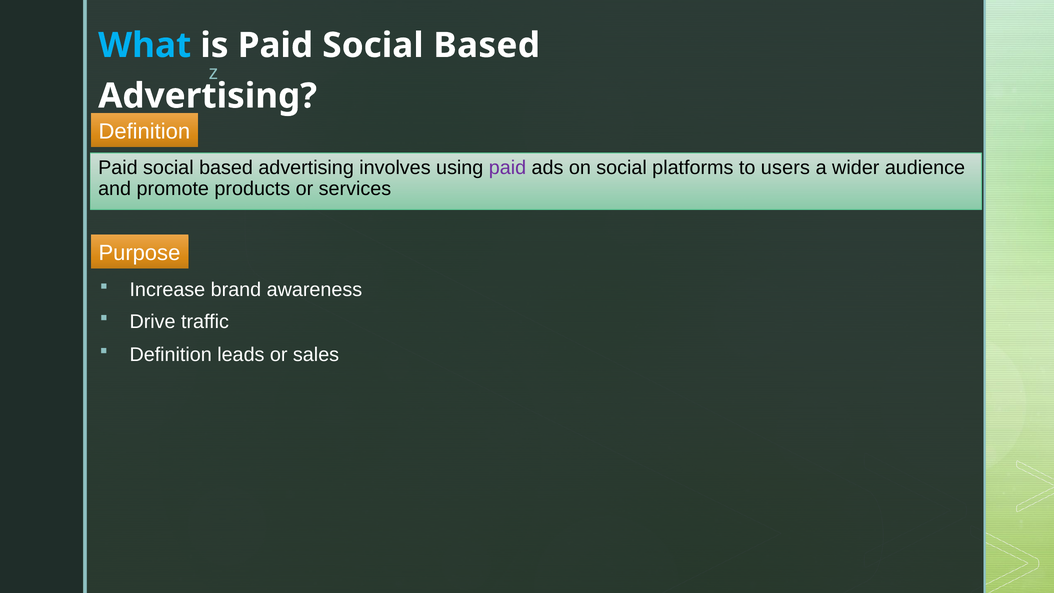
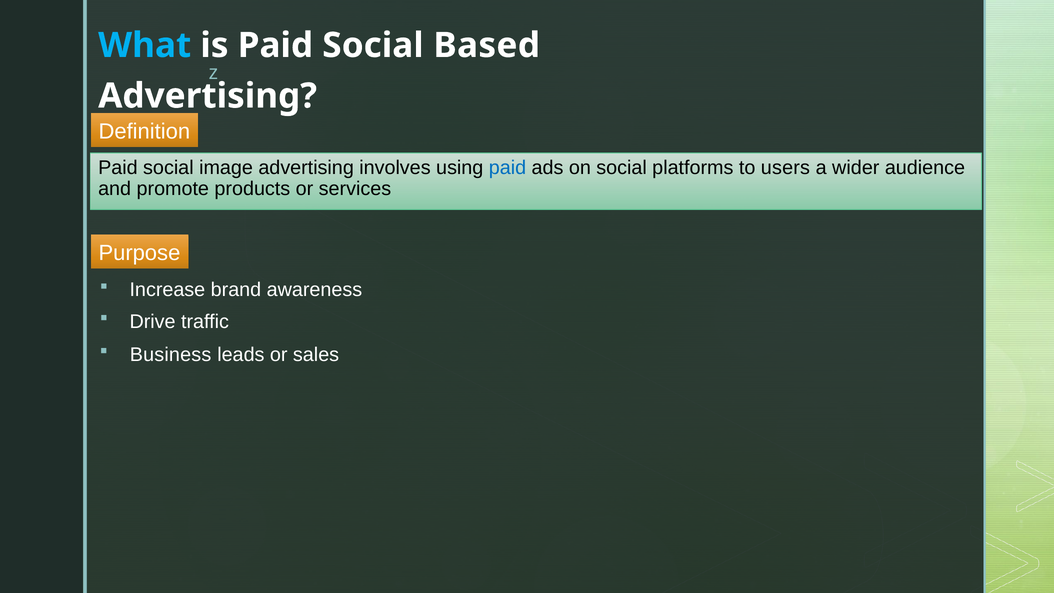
based: based -> image (226, 168)
paid colour: purple -> blue (507, 168)
Definition: Definition -> Business (171, 354)
